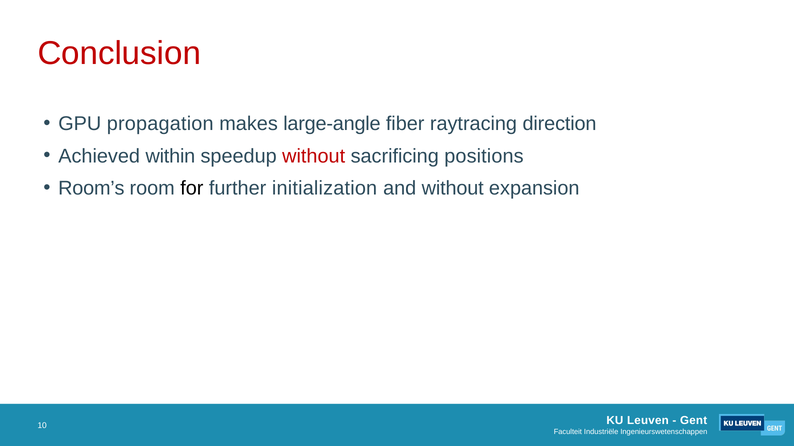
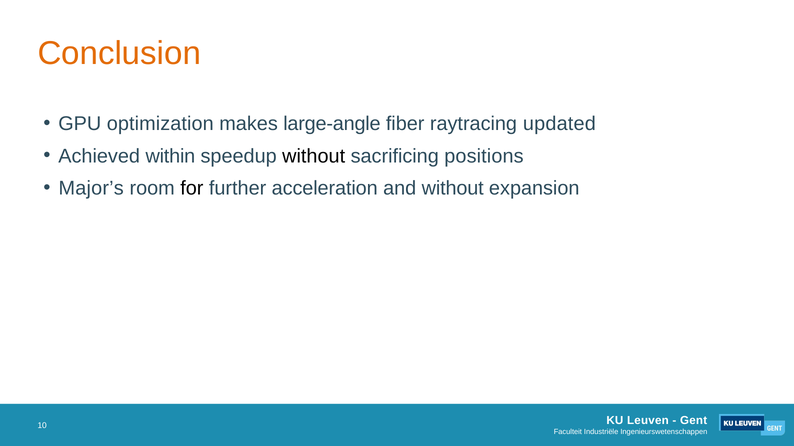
Conclusion colour: red -> orange (119, 53)
propagation: propagation -> optimization (160, 124)
direction: direction -> updated (559, 124)
without colour: red -> black (314, 156)
Room’s: Room’s -> Major’s (91, 188)
initialization: initialization -> acceleration (325, 188)
